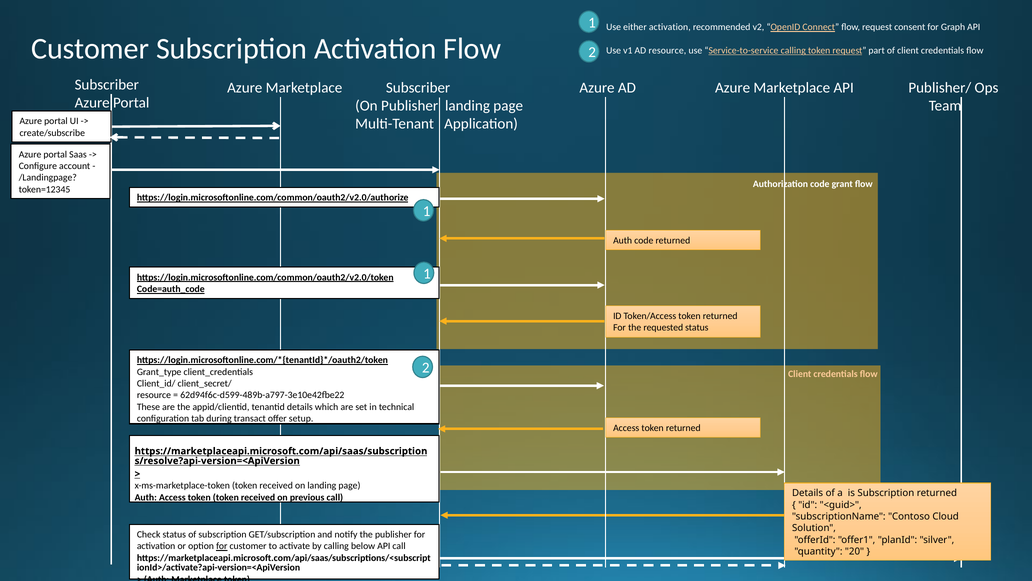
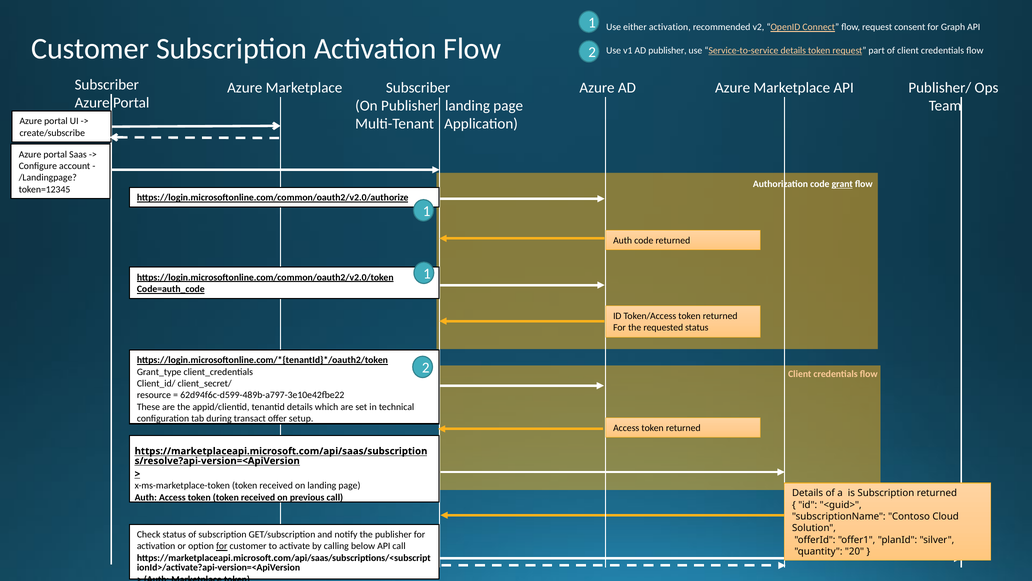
AD resource: resource -> publisher (667, 51)
Service-to-service calling: calling -> details (793, 51)
grant underline: none -> present (842, 184)
